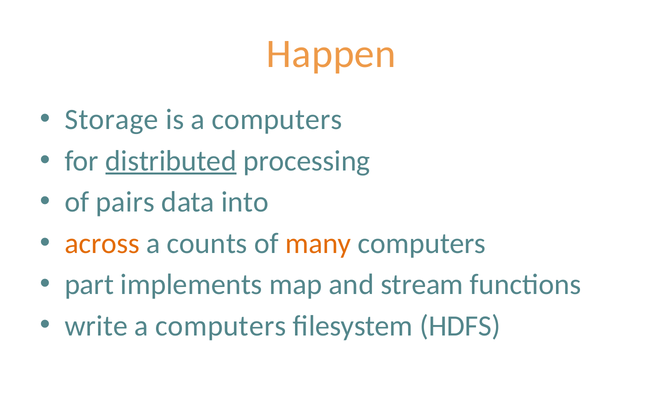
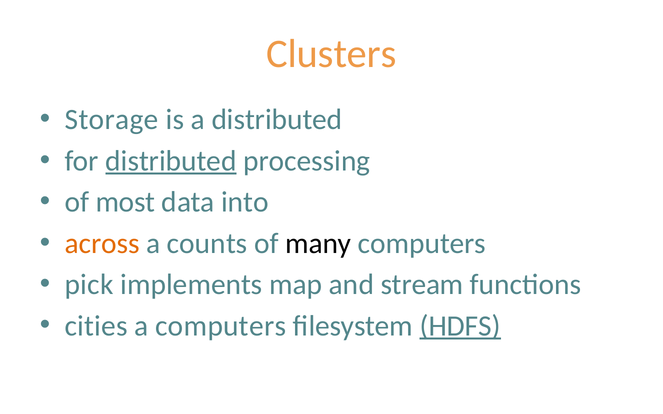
Happen: Happen -> Clusters (331, 54)
is a computers: computers -> distributed (277, 120)
pairs: pairs -> most (125, 202)
many colour: orange -> black (318, 244)
part: part -> pick (89, 285)
write: write -> cities (96, 326)
HDFS underline: none -> present (460, 326)
